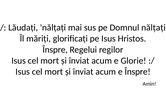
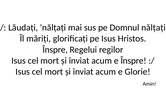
e Glorie: Glorie -> Înspre (134, 61)
e Înspre: Înspre -> Glorie (138, 72)
